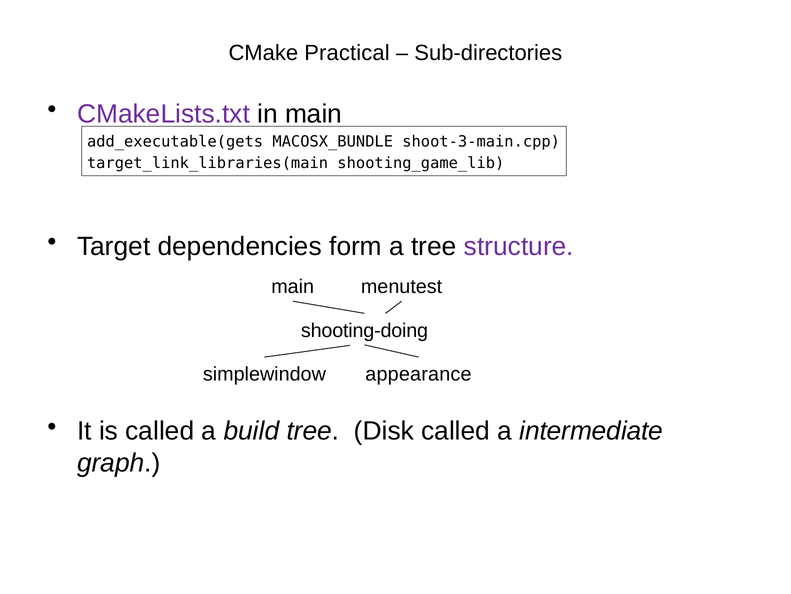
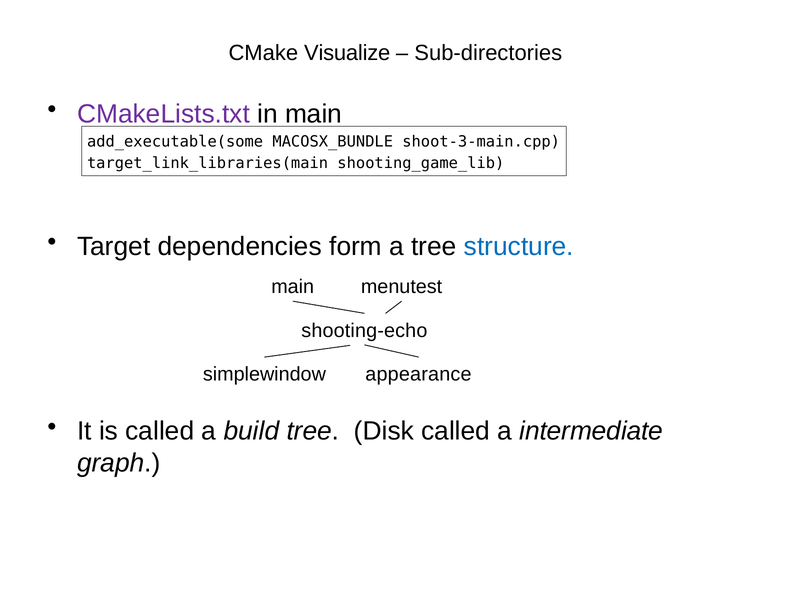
Practical: Practical -> Visualize (347, 53)
add_executable(gets: add_executable(gets -> add_executable(some (175, 141)
structure colour: purple -> blue (519, 246)
shooting-doing: shooting-doing -> shooting-echo (364, 330)
